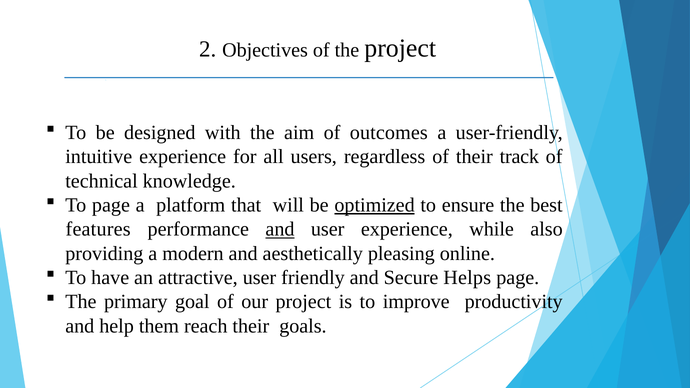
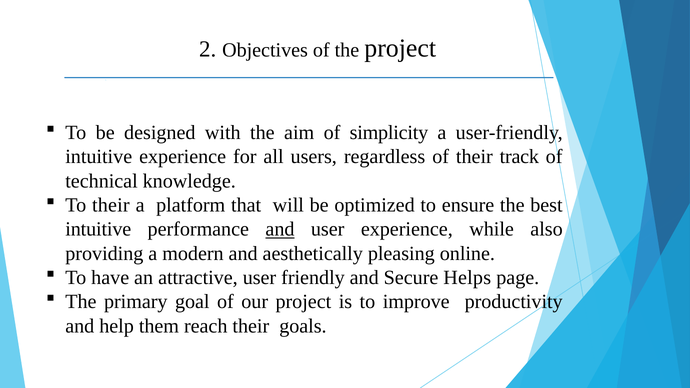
outcomes: outcomes -> simplicity (389, 133)
To page: page -> their (111, 205)
optimized underline: present -> none (375, 205)
features: features -> intuitive (98, 229)
